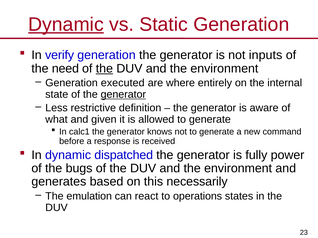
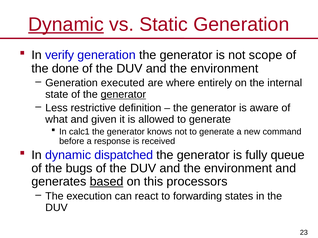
inputs: inputs -> scope (266, 55)
need: need -> done (65, 69)
the underline: present -> none (104, 69)
power: power -> queue (288, 155)
based underline: none -> present (107, 182)
necessarily: necessarily -> processors (197, 182)
emulation: emulation -> execution (89, 197)
operations: operations -> forwarding (198, 197)
